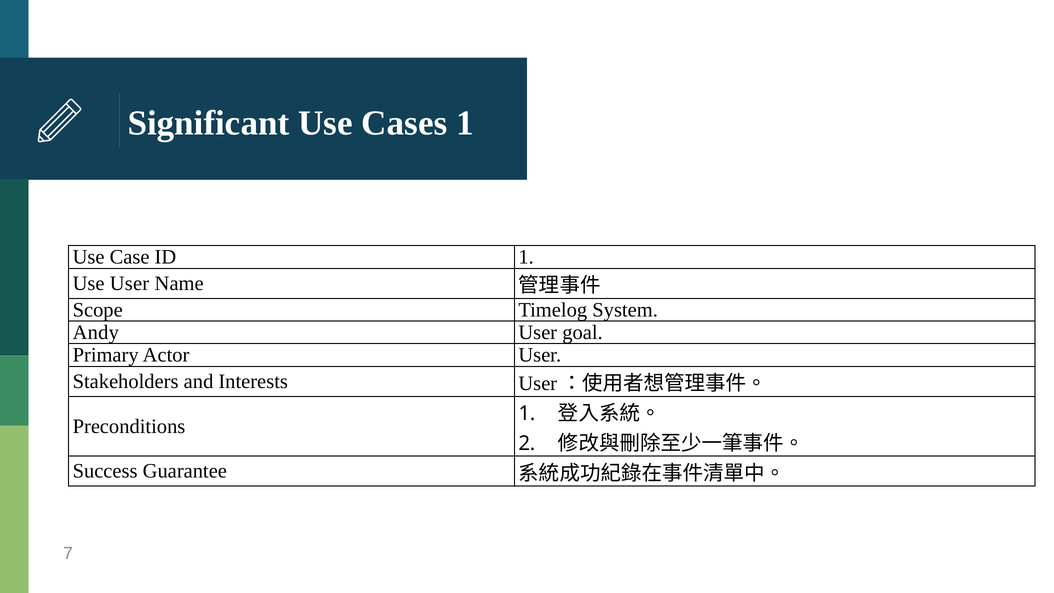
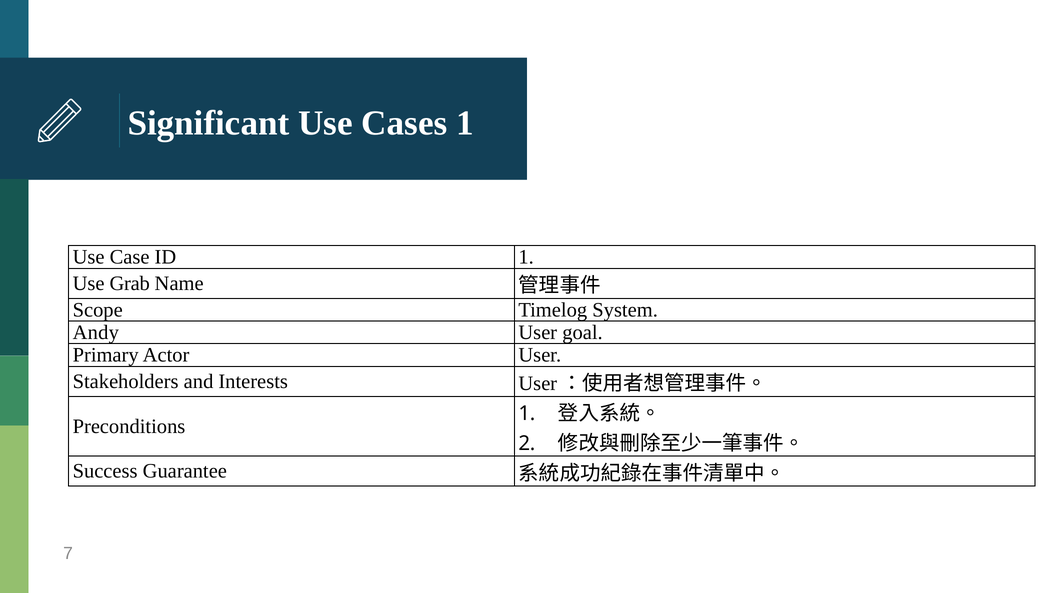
Use User: User -> Grab (130, 283)
